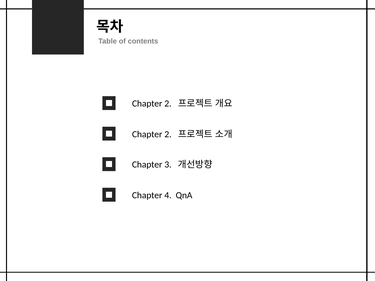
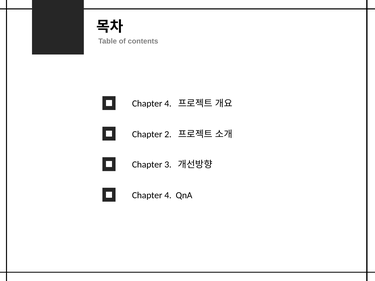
2: 2 -> 4 (168, 104)
